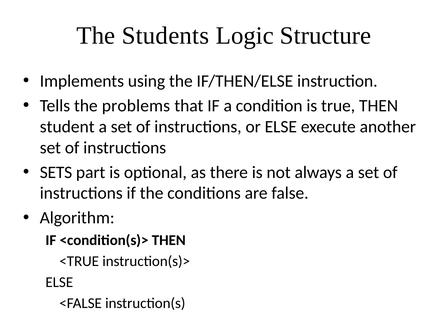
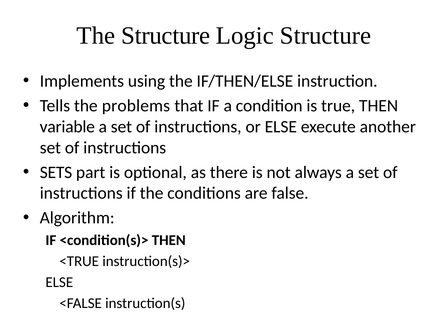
The Students: Students -> Structure (166, 36)
student: student -> variable (67, 127)
